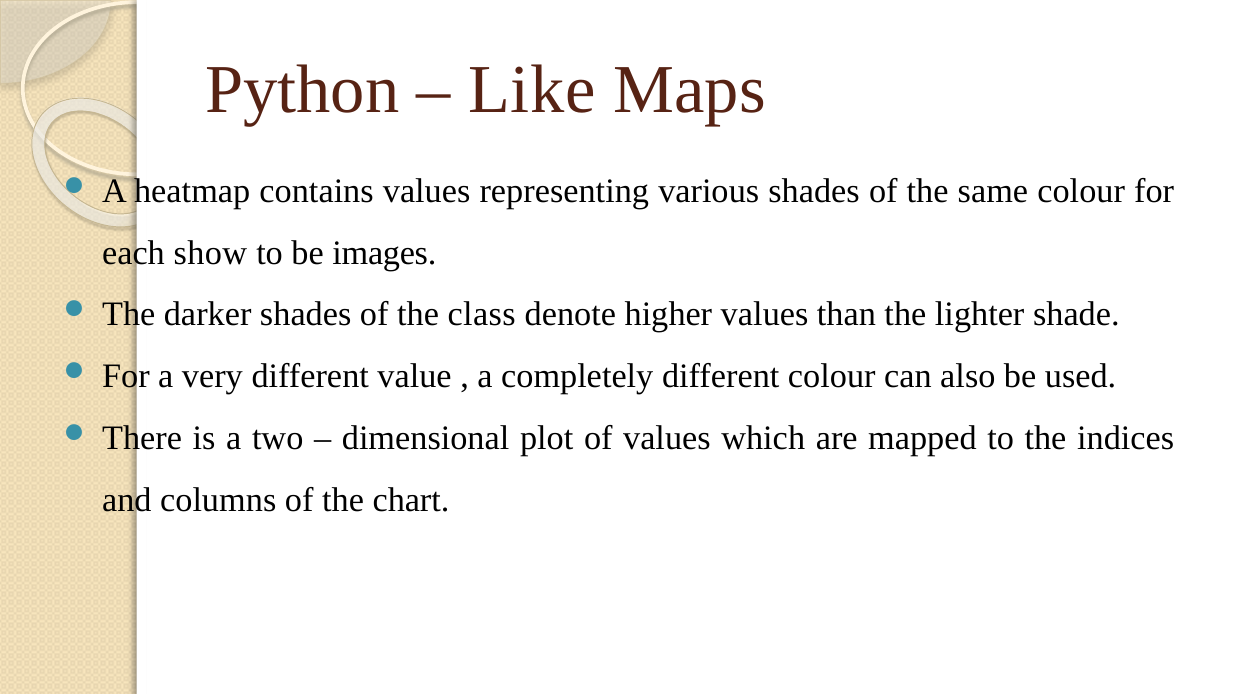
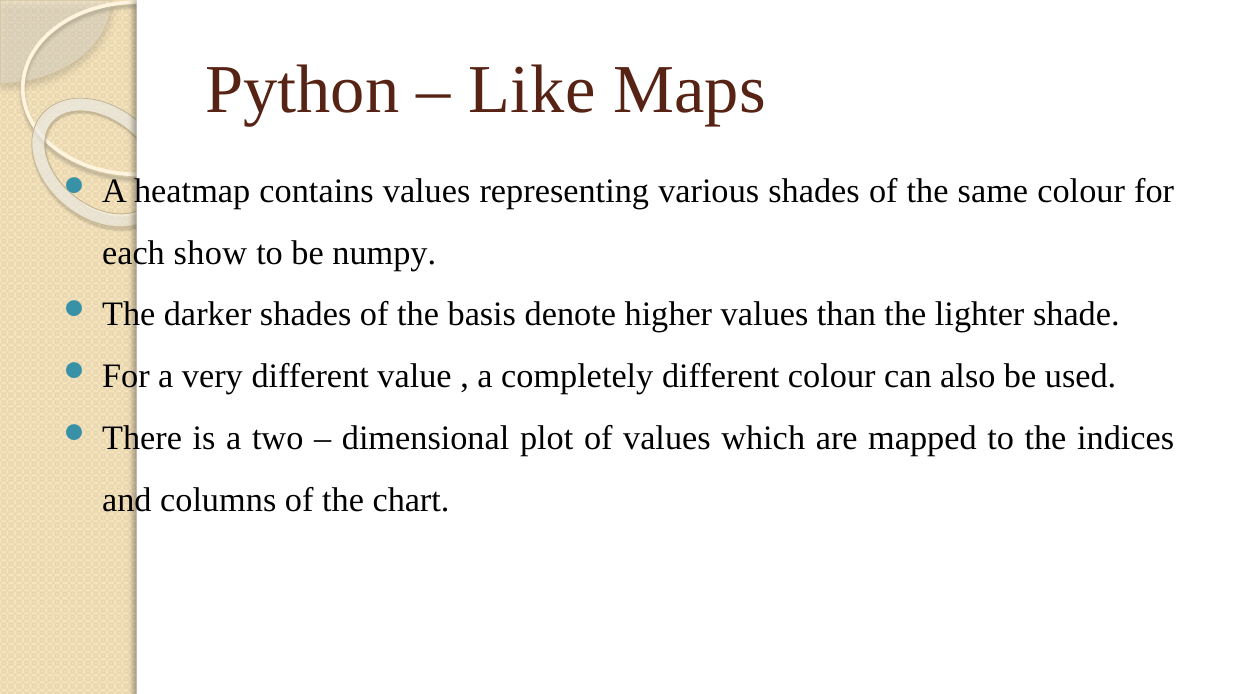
images: images -> numpy (384, 253)
class: class -> basis (482, 314)
